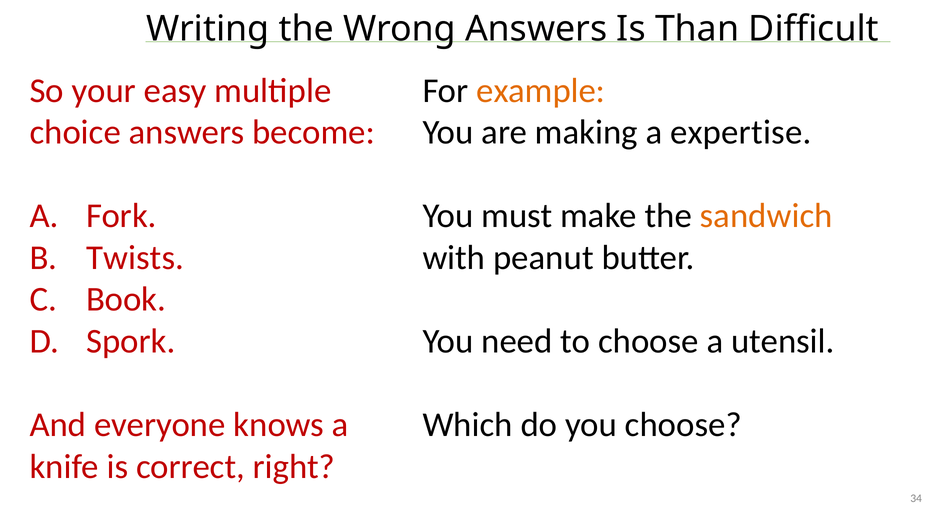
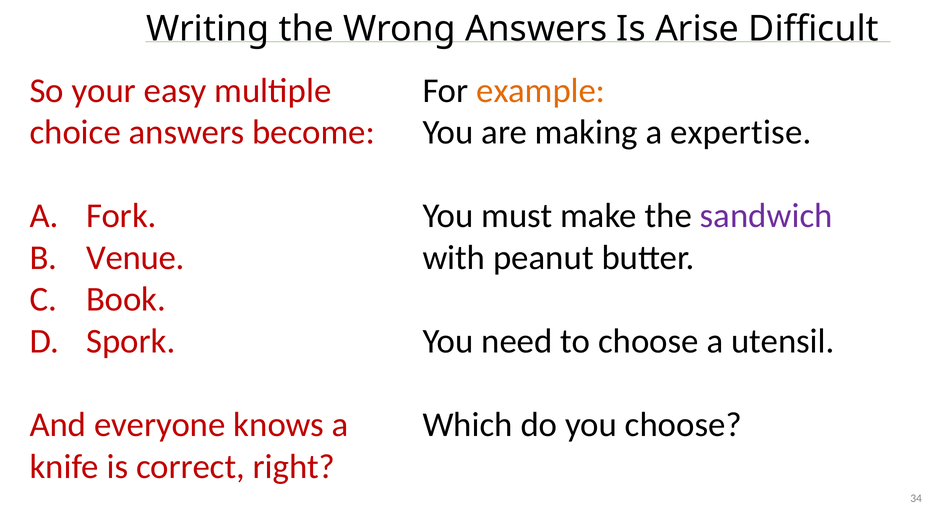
Than: Than -> Arise (697, 29)
sandwich colour: orange -> purple (766, 216)
Twists: Twists -> Venue (135, 258)
